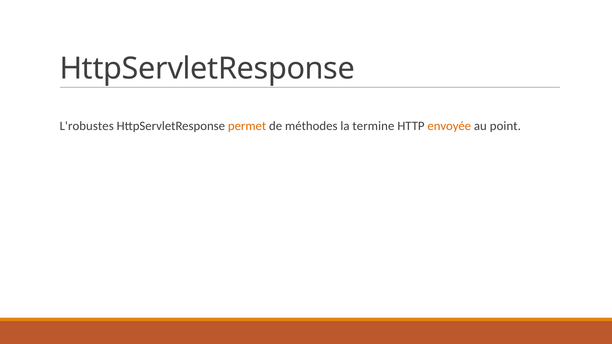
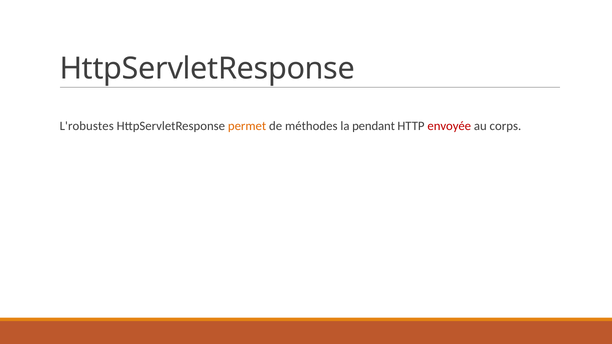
termine: termine -> pendant (374, 126)
envoyée colour: orange -> red (449, 126)
point: point -> corps (505, 126)
